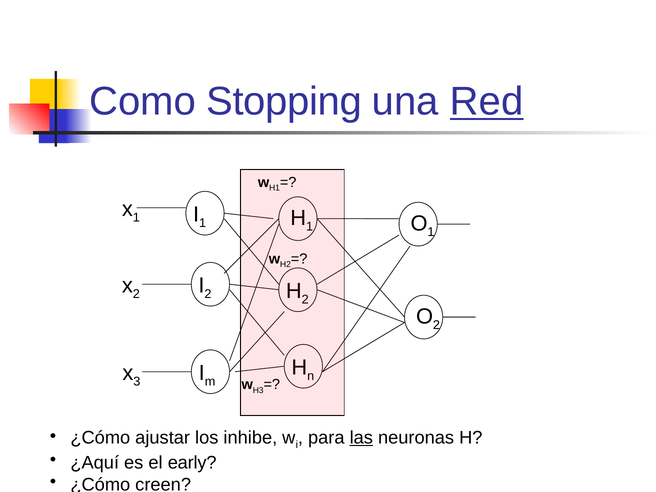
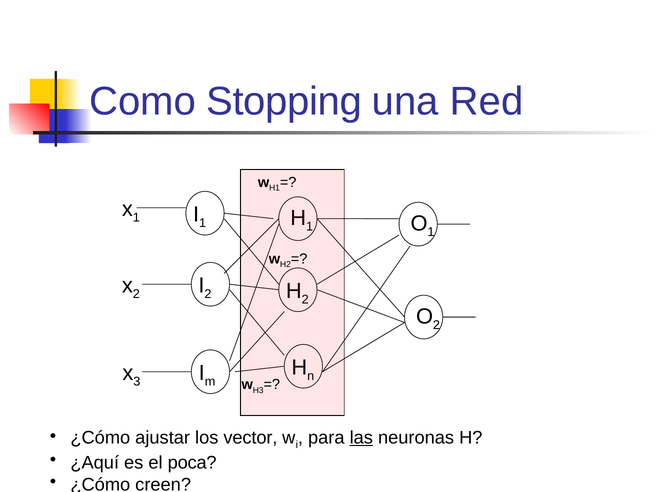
Red underline: present -> none (487, 102)
inhibe: inhibe -> vector (250, 438)
early: early -> poca (192, 463)
